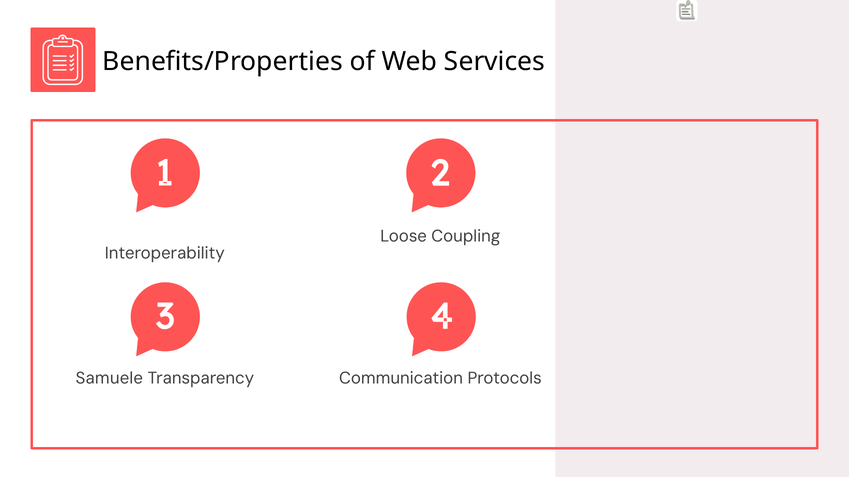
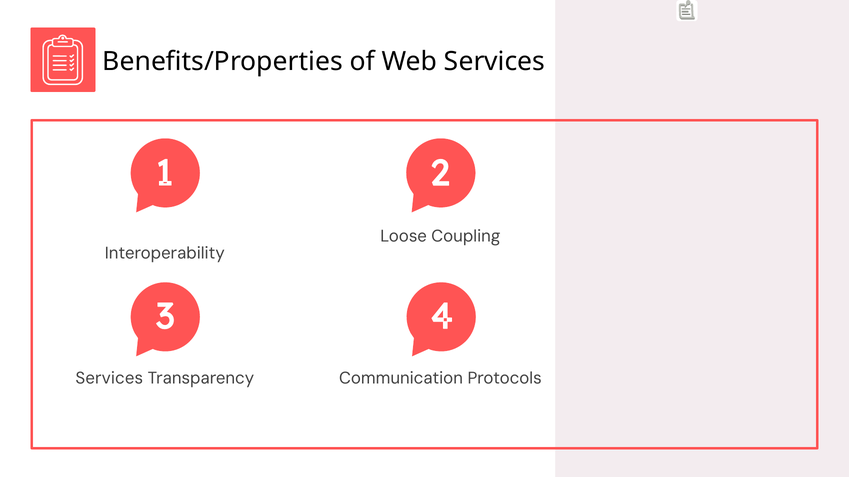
Samuele: Samuele -> Services (109, 379)
